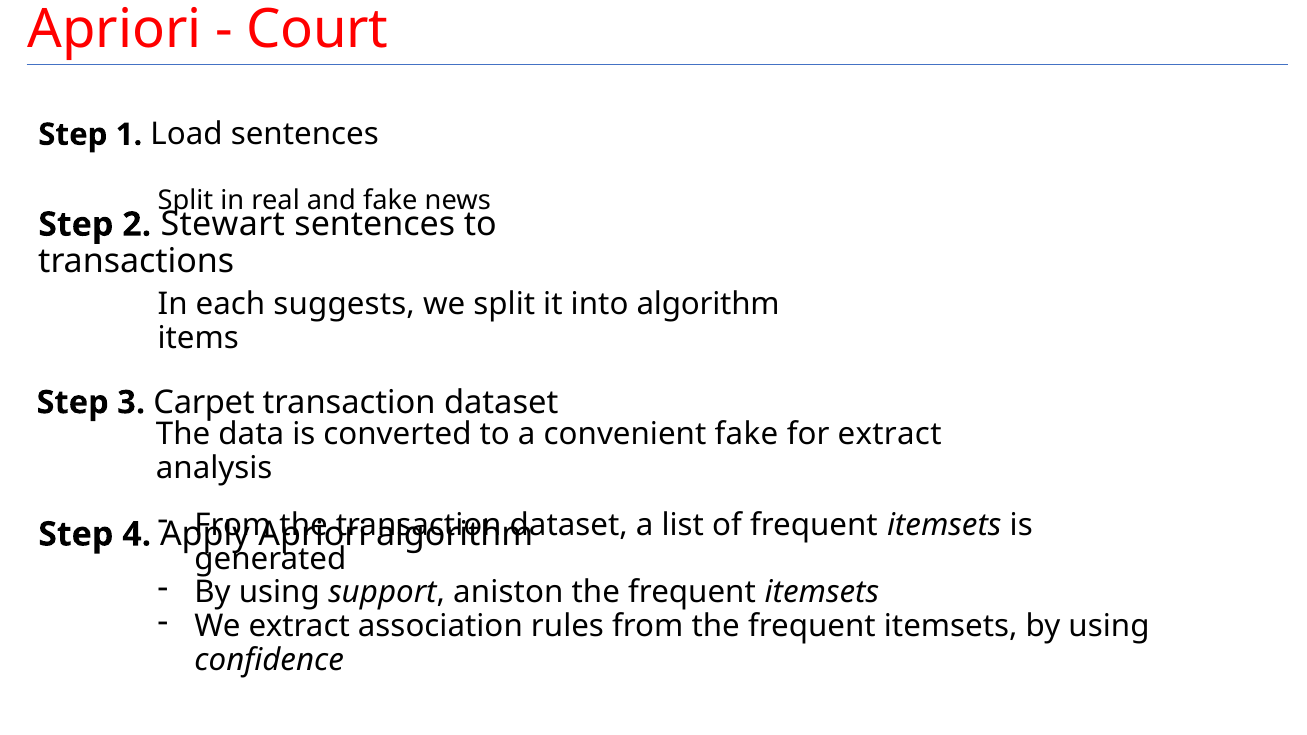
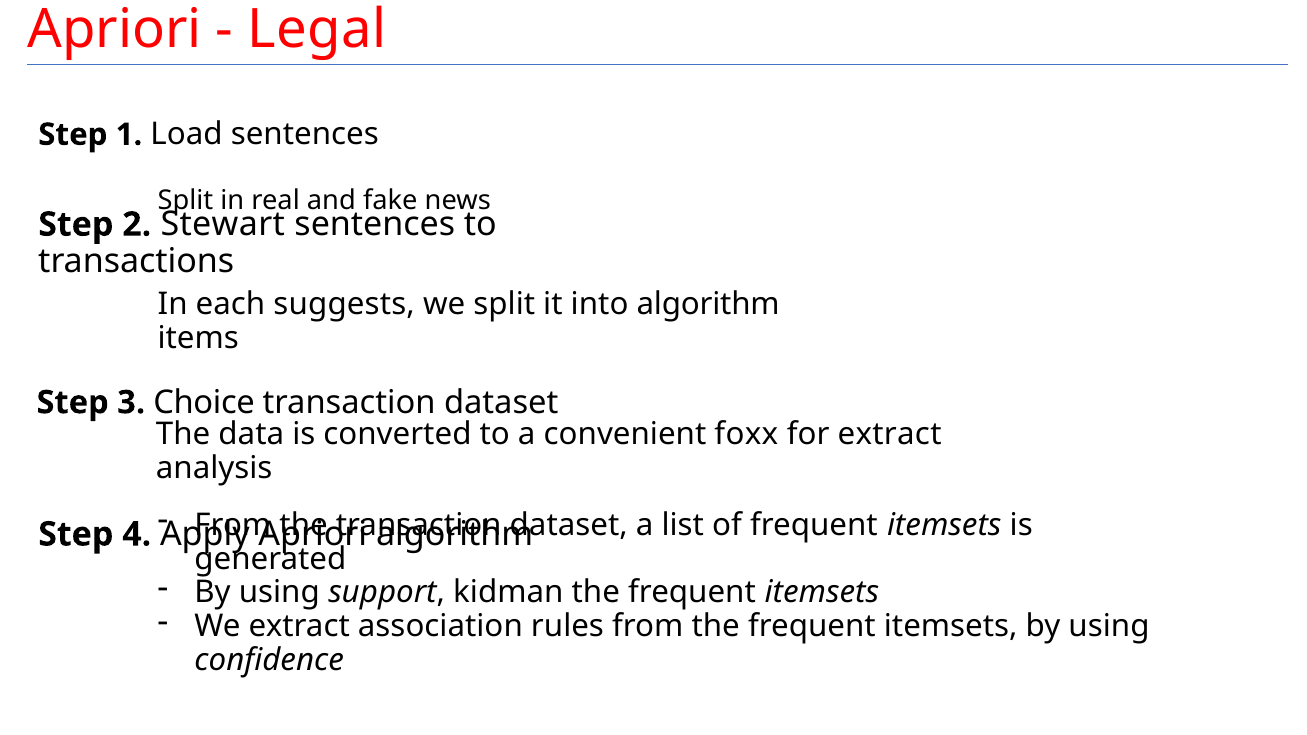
Court: Court -> Legal (317, 29)
Carpet: Carpet -> Choice (204, 403)
convenient fake: fake -> foxx (746, 435)
aniston: aniston -> kidman (508, 593)
